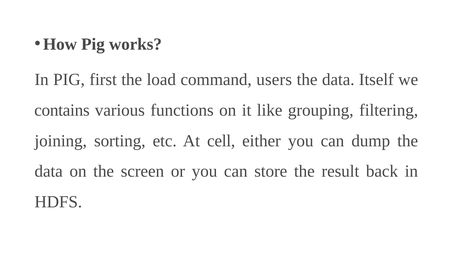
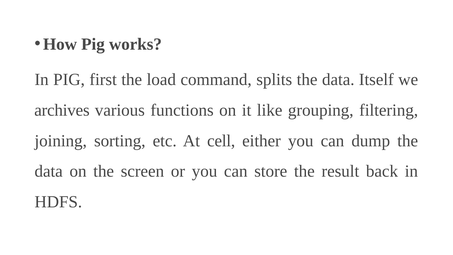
users: users -> splits (274, 79)
contains: contains -> archives (62, 110)
